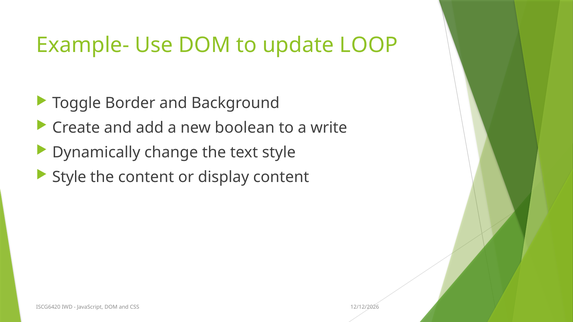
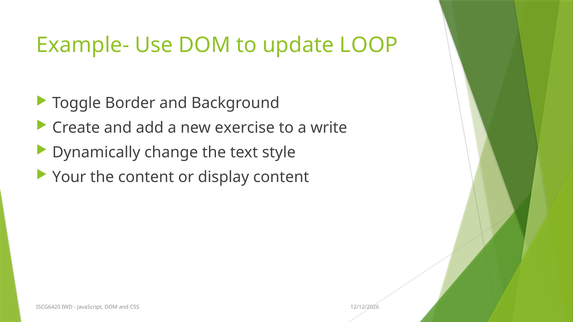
boolean: boolean -> exercise (245, 128)
Style: Style -> Your (69, 177)
